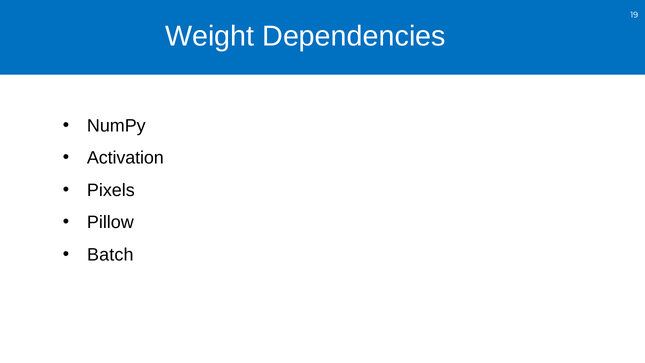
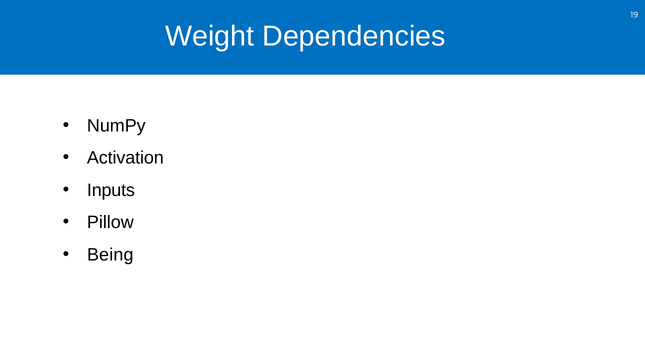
Pixels: Pixels -> Inputs (111, 190)
Batch: Batch -> Being (110, 255)
